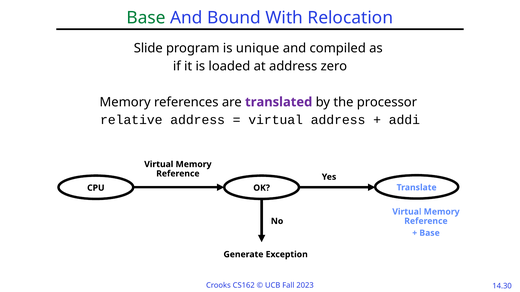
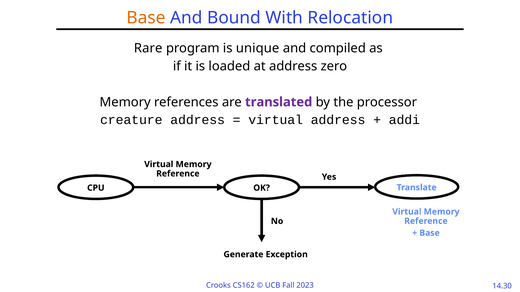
Base colour: green -> orange (146, 18)
Slide: Slide -> Rare (148, 48)
relative: relative -> creature (131, 120)
